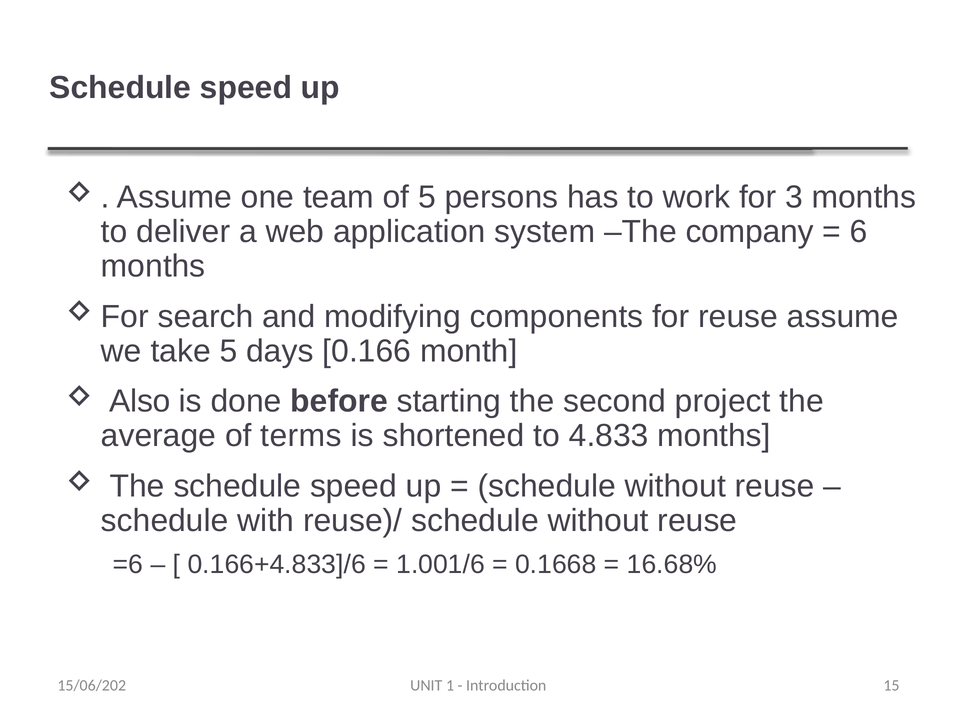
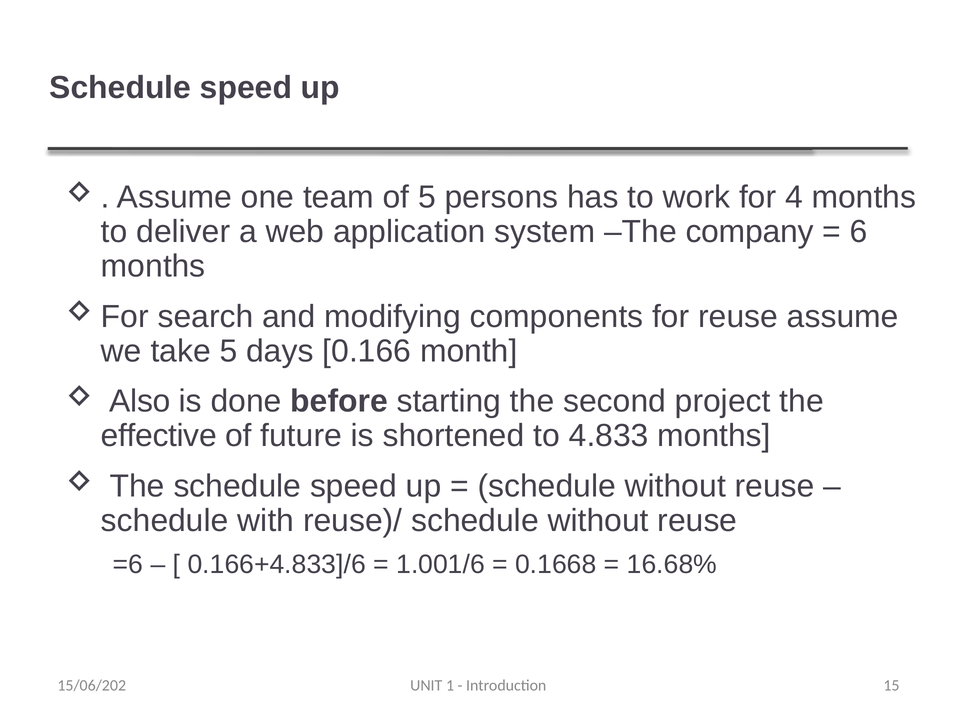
3: 3 -> 4 (794, 197)
average: average -> effective (159, 436)
terms: terms -> future (301, 436)
